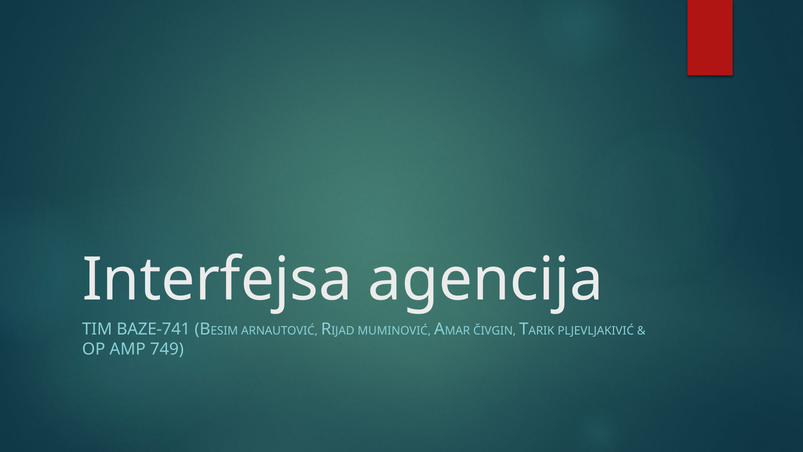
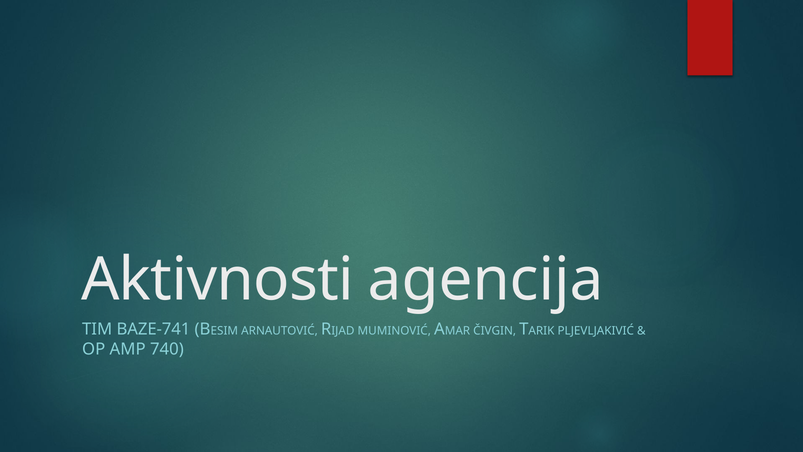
Interfejsa: Interfejsa -> Aktivnosti (217, 280)
749: 749 -> 740 (167, 349)
